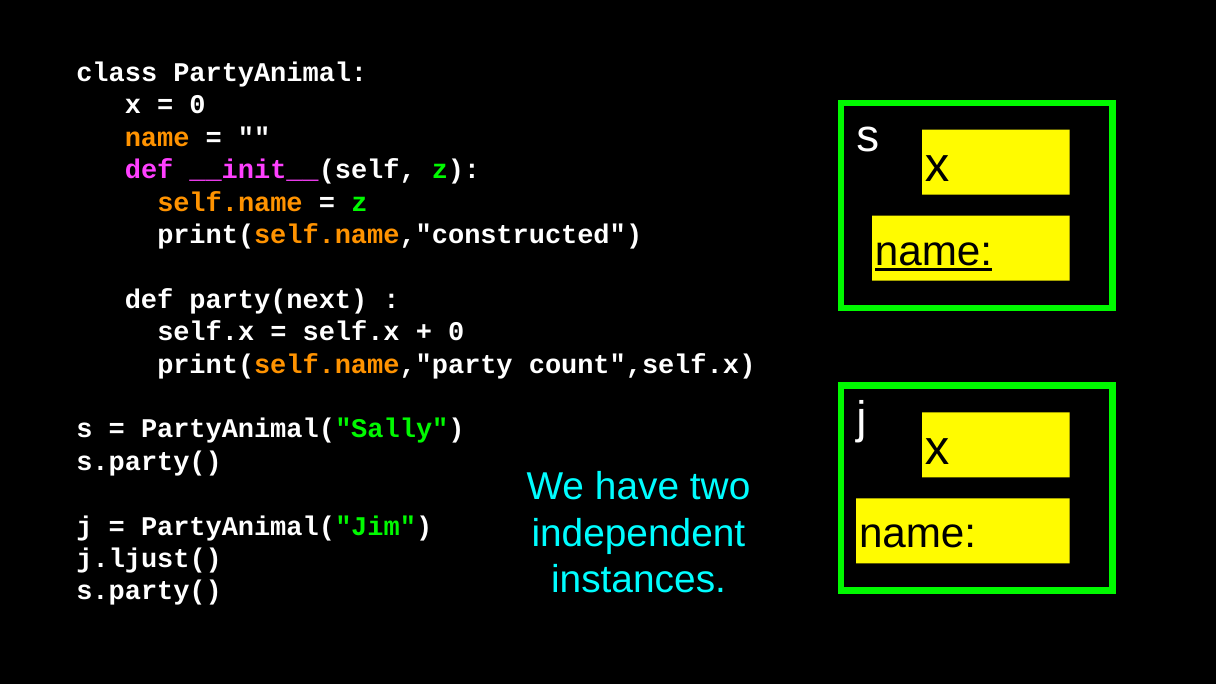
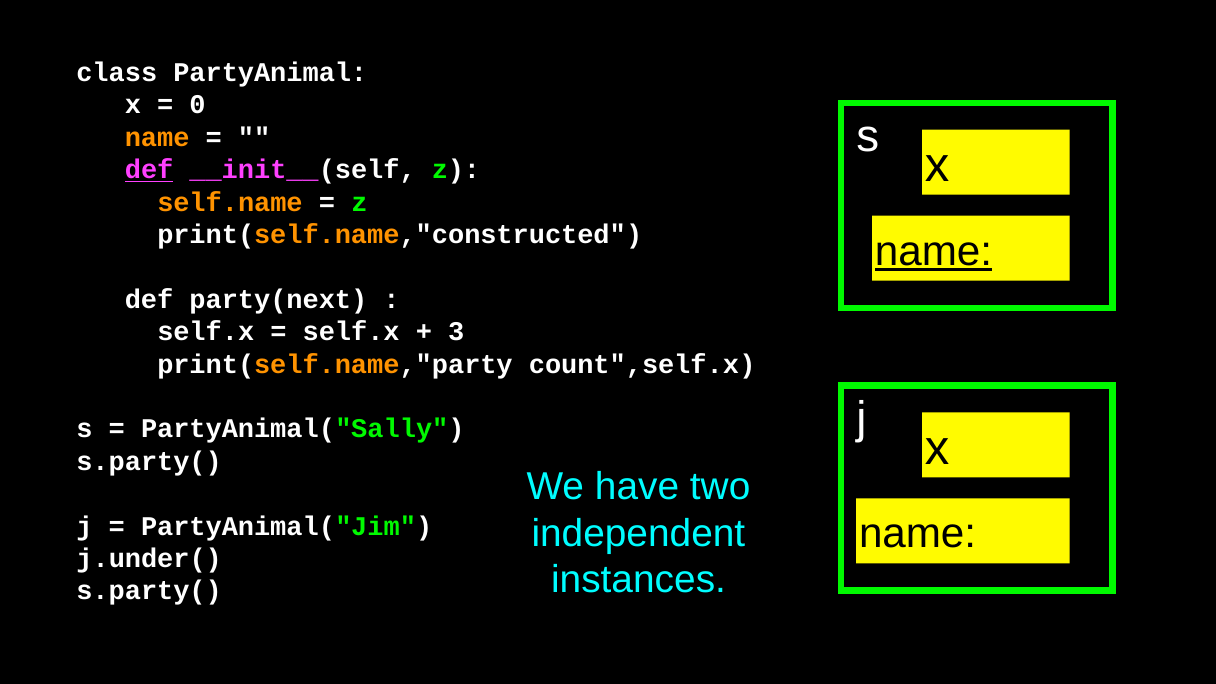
def underline: none -> present (149, 170)
0: 0 -> 3 (456, 332)
j.ljust(: j.ljust( -> j.under( (149, 559)
